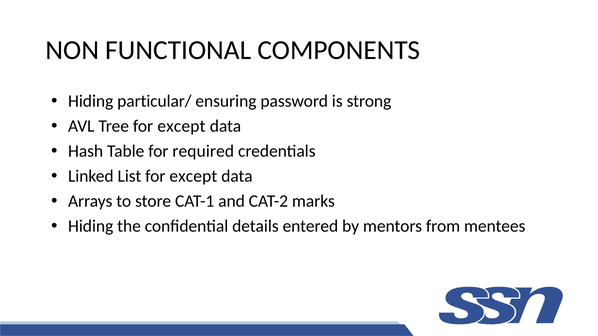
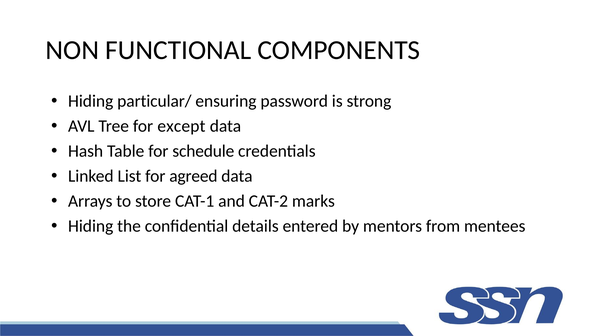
required: required -> schedule (203, 151)
List for except: except -> agreed (193, 176)
